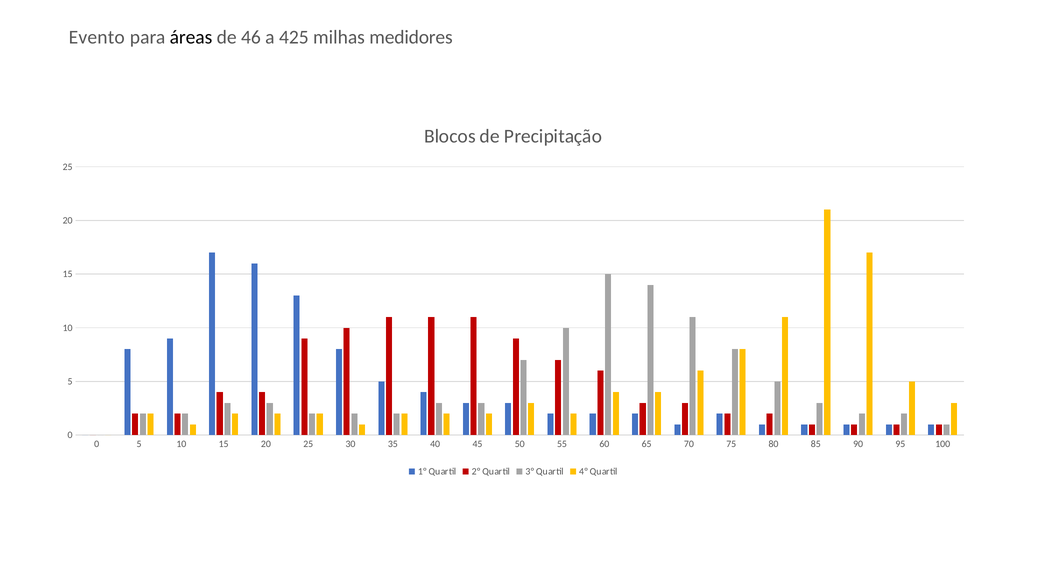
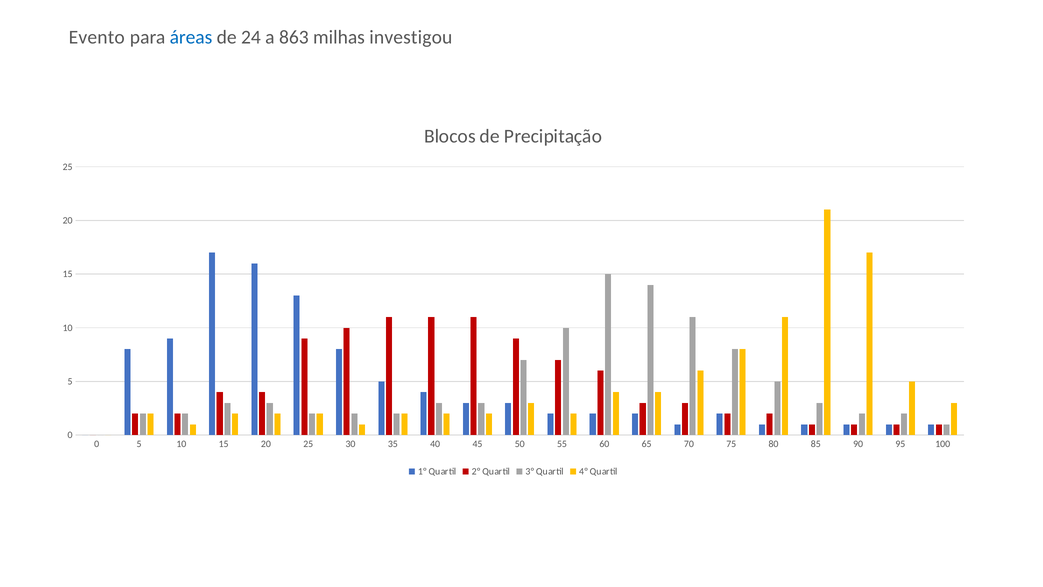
áreas colour: black -> blue (191, 37)
46: 46 -> 24 (251, 37)
425: 425 -> 863 (294, 37)
medidores: medidores -> investigou (411, 37)
